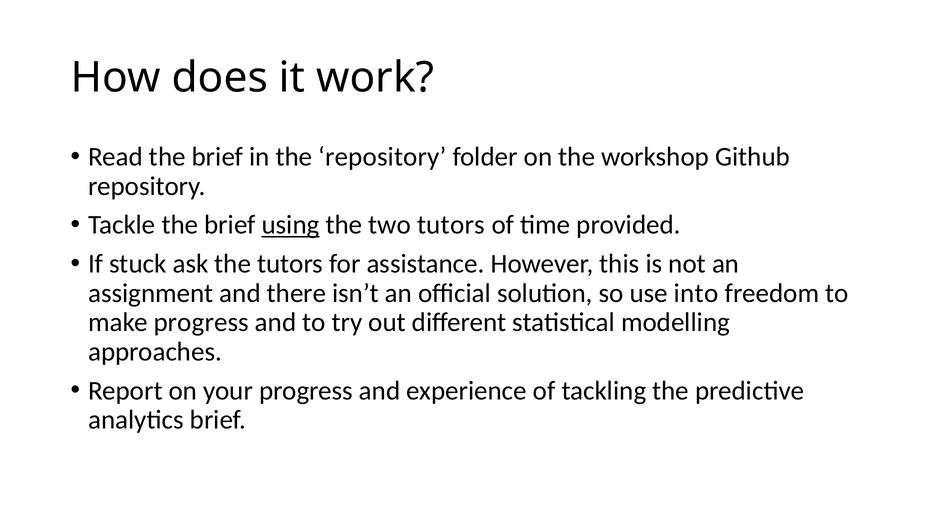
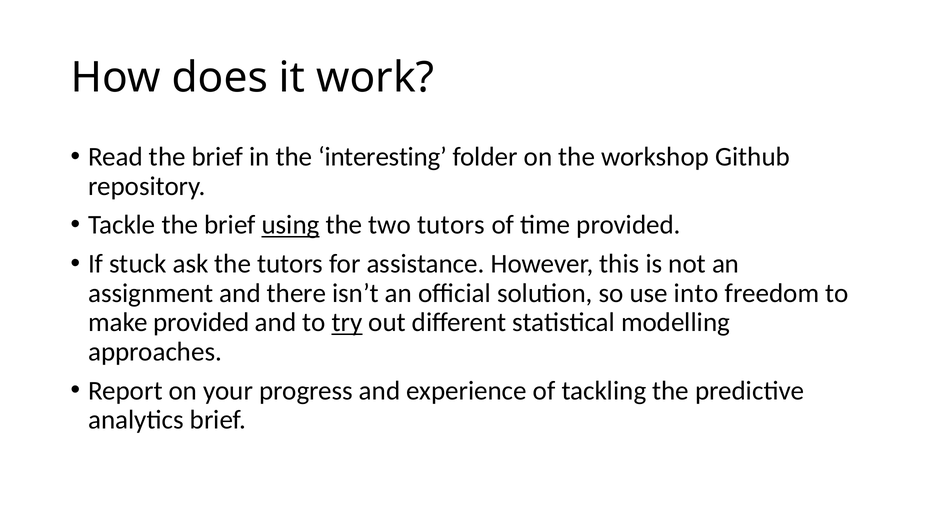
the repository: repository -> interesting (383, 157)
make progress: progress -> provided (201, 322)
try underline: none -> present (347, 322)
